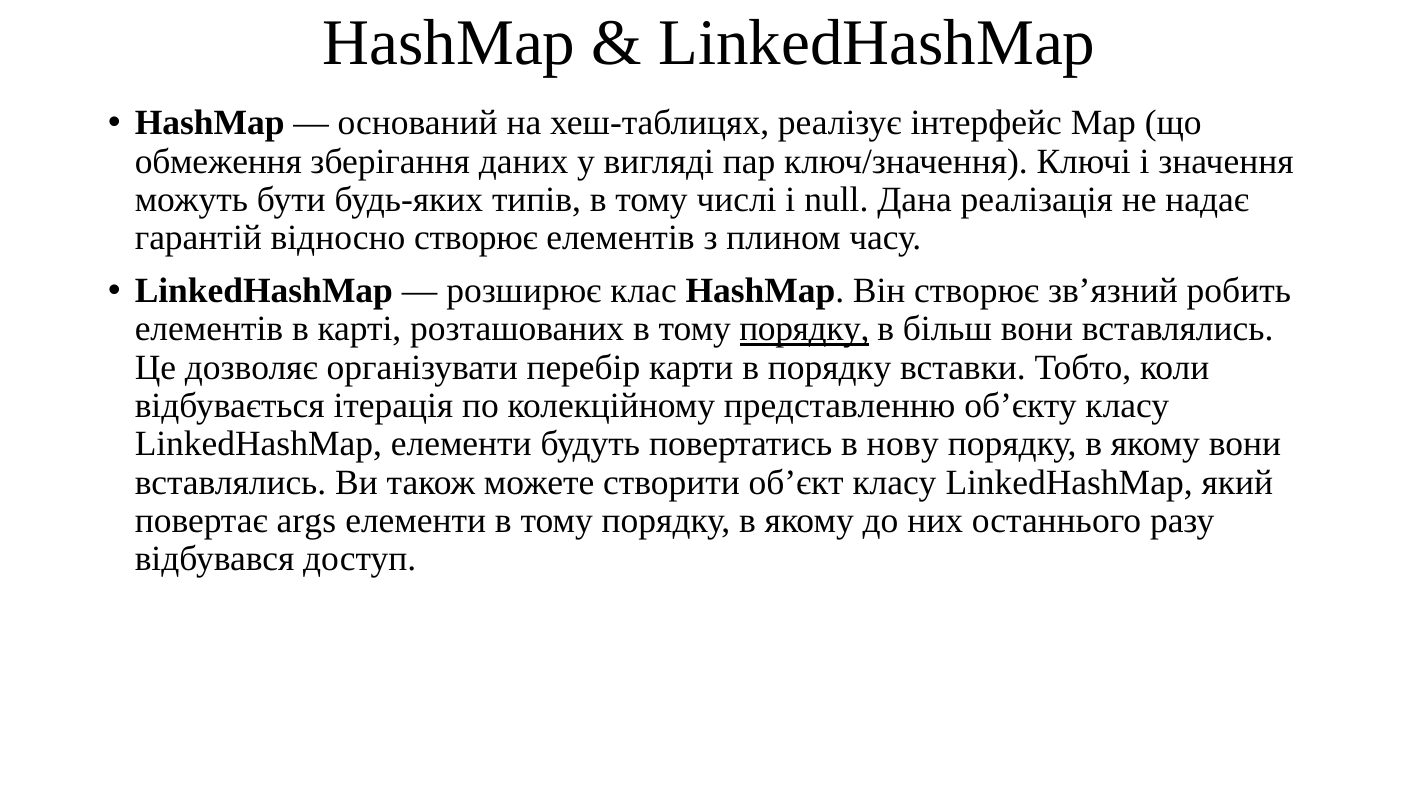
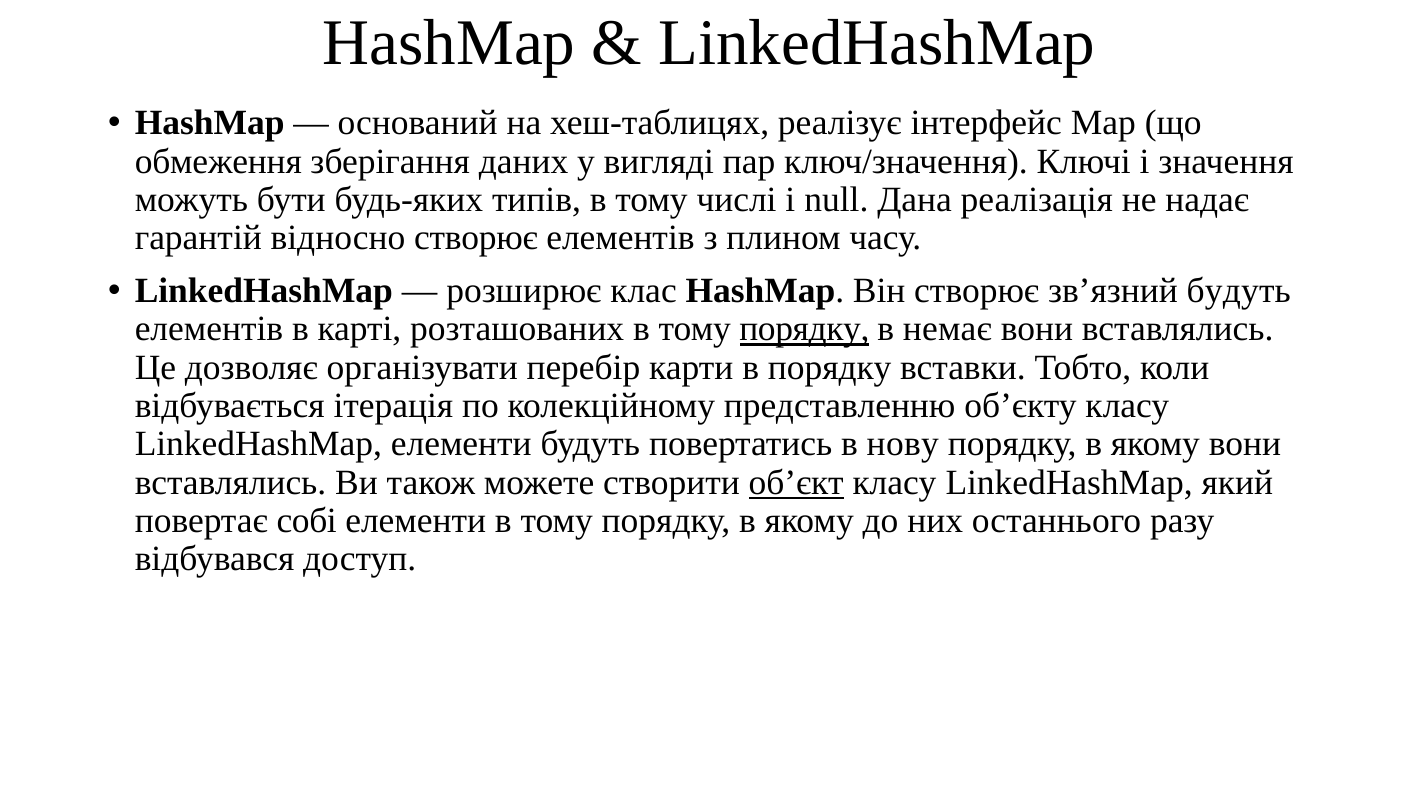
зв’язний робить: робить -> будуть (1239, 291)
більш: більш -> немає (947, 329)
об’єкт underline: none -> present (796, 482)
args: args -> собі (307, 521)
